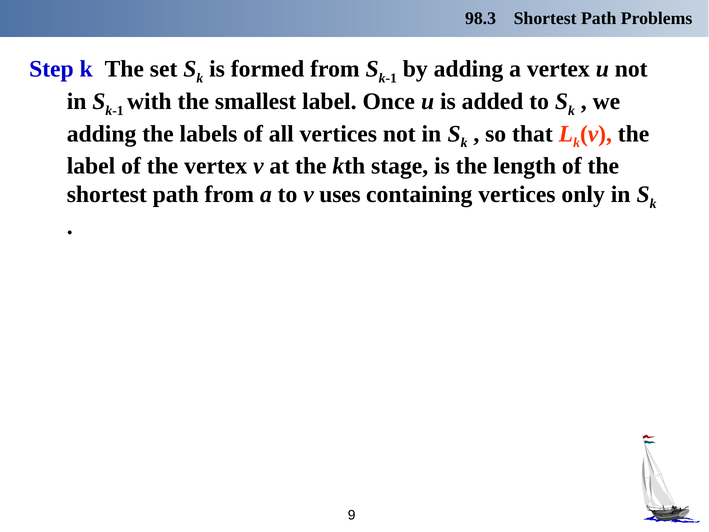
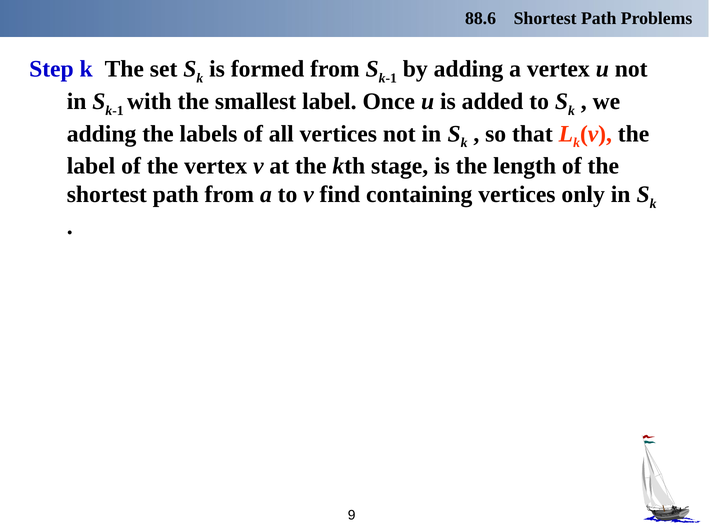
98.3: 98.3 -> 88.6 (481, 18)
uses: uses -> find (340, 194)
